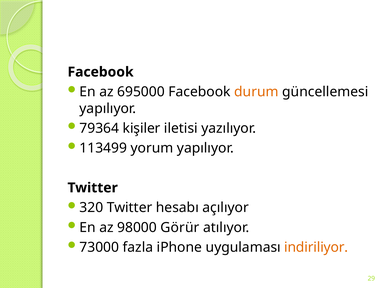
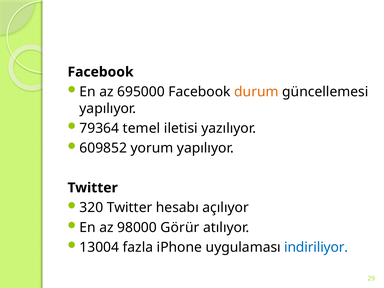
kişiler: kişiler -> temel (141, 128)
113499: 113499 -> 609852 (103, 148)
73000: 73000 -> 13004 (99, 247)
indiriliyor colour: orange -> blue (316, 247)
